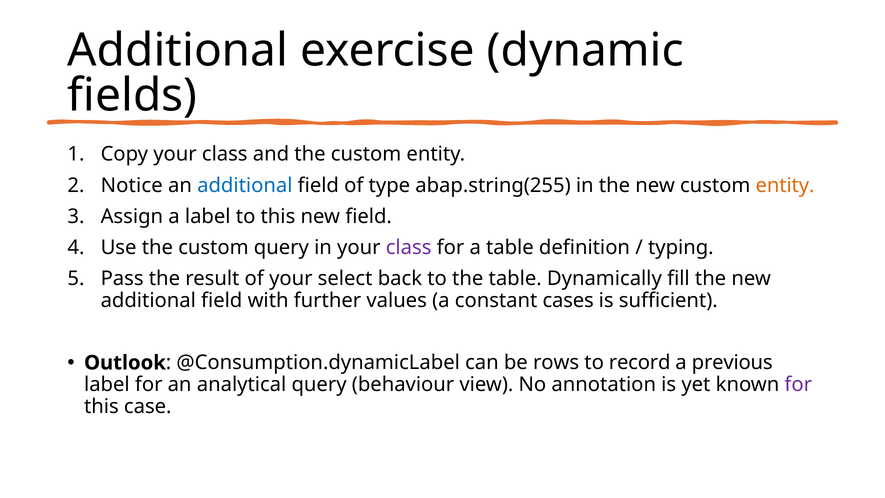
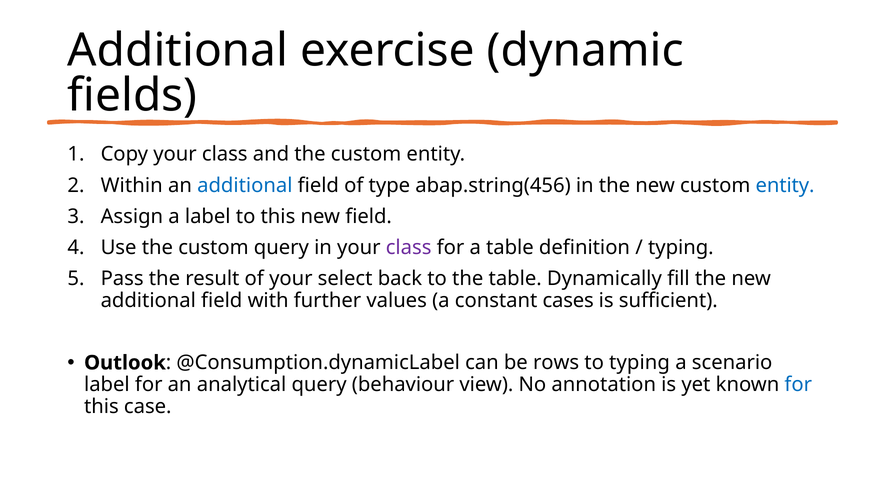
Notice: Notice -> Within (132, 185)
abap.string(255: abap.string(255 -> abap.string(456 (493, 185)
entity colour: orange -> blue (785, 185)
to record: record -> typing (640, 363)
previous: previous -> scenario (732, 363)
for colour: purple -> blue (798, 384)
